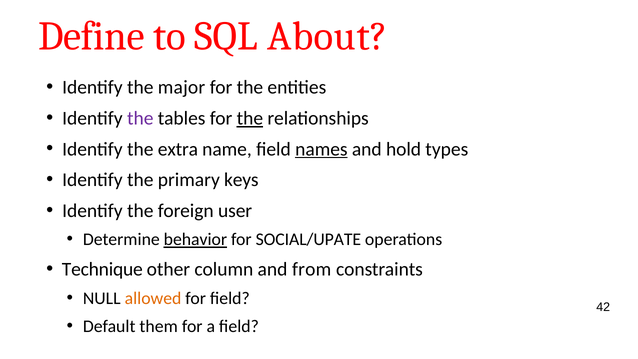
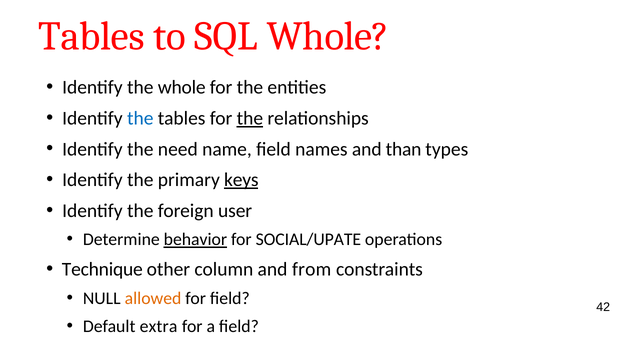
Define: Define -> Tables (91, 36)
SQL About: About -> Whole (328, 36)
the major: major -> whole (182, 88)
the colour: purple -> blue (140, 118)
extra: extra -> need (178, 149)
names underline: present -> none (321, 149)
hold: hold -> than (404, 149)
keys underline: none -> present (241, 180)
them: them -> extra (159, 326)
